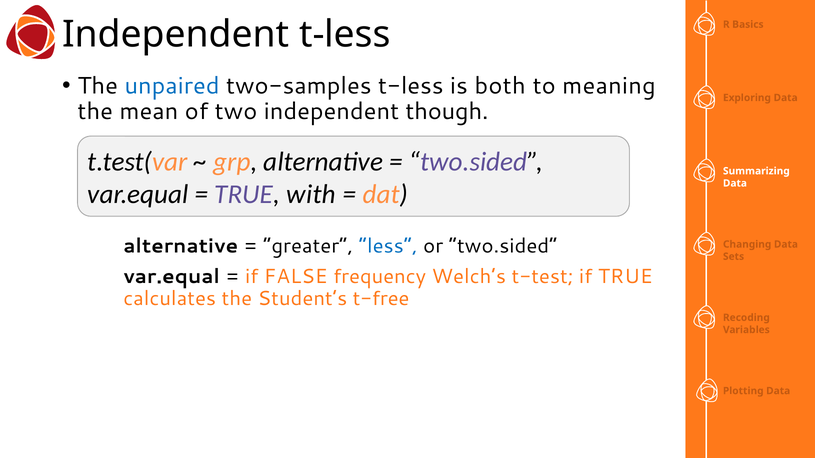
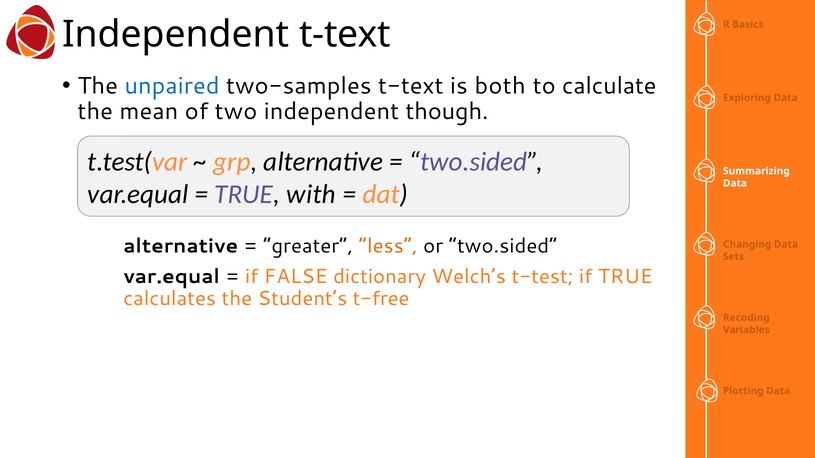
Independent t-less: t-less -> t-text (345, 34)
two-samples t-less: t-less -> t-text (411, 86)
meaning: meaning -> calculate (609, 86)
less colour: blue -> orange (388, 246)
frequency: frequency -> dictionary (380, 277)
